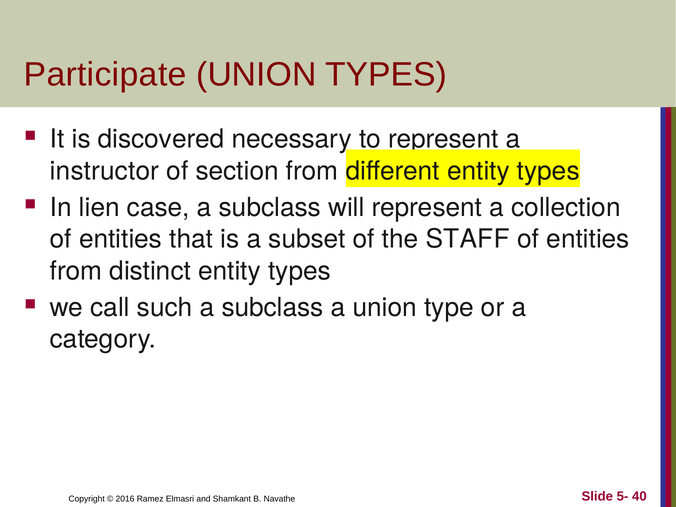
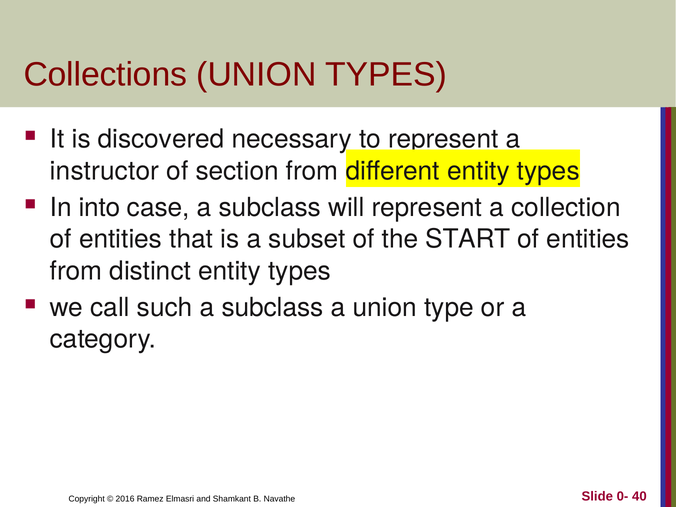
Participate: Participate -> Collections (105, 74)
lien: lien -> into (99, 208)
STAFF: STAFF -> START (468, 239)
5-: 5- -> 0- (623, 497)
